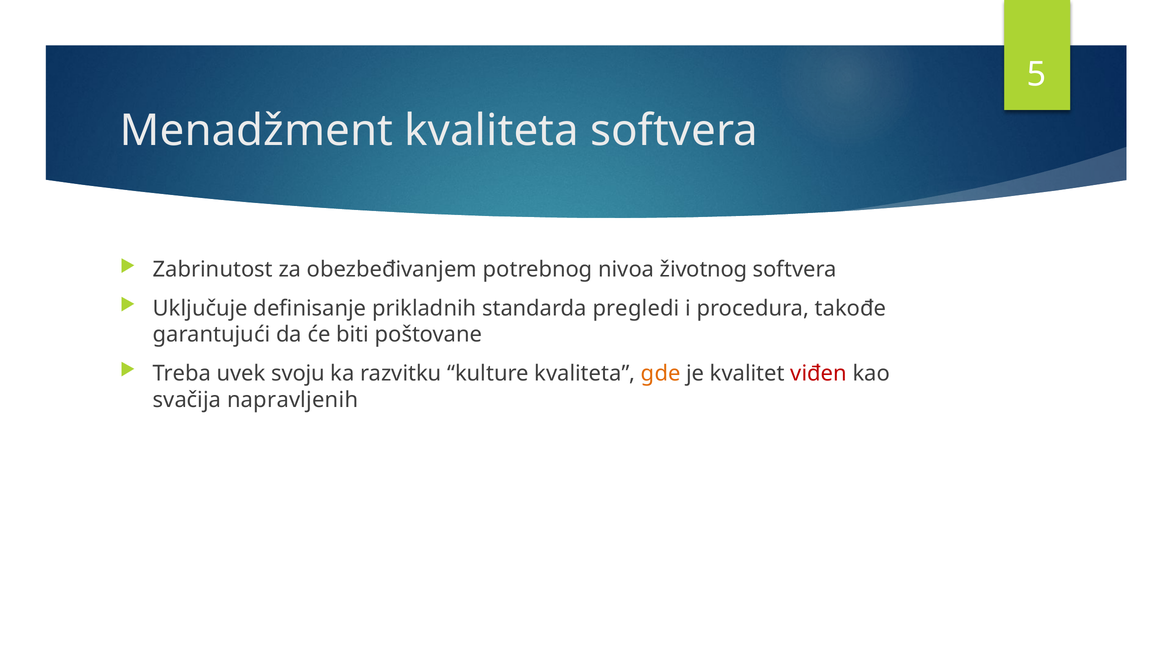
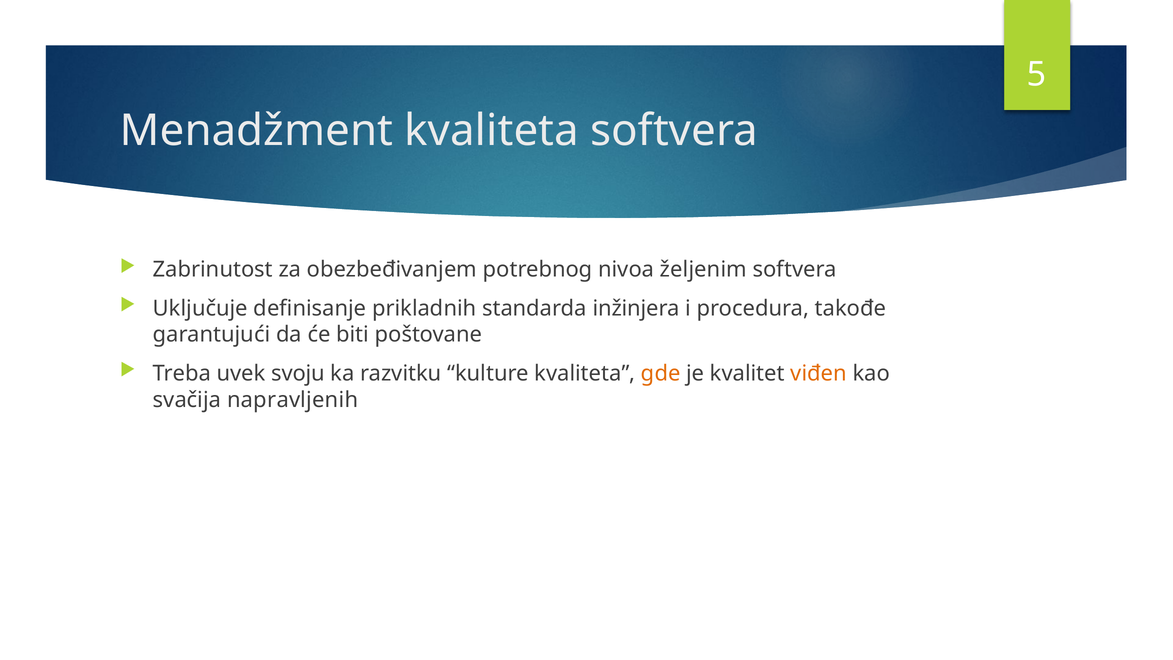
životnog: životnog -> željenim (703, 270)
pregledi: pregledi -> inžinjera (636, 308)
viđen colour: red -> orange (819, 373)
